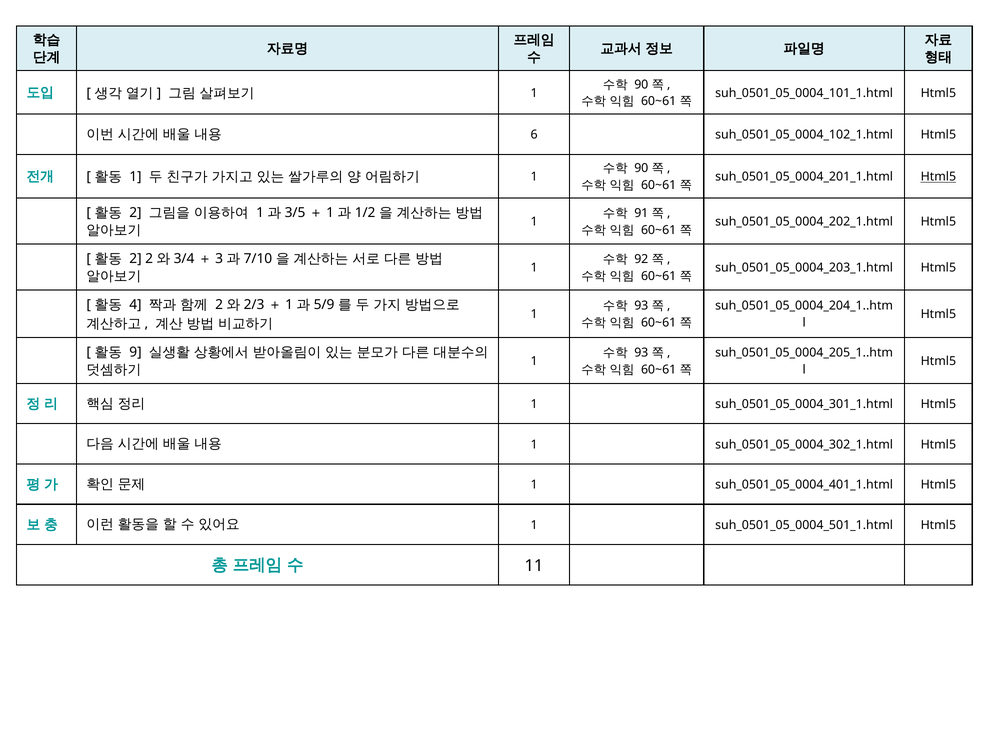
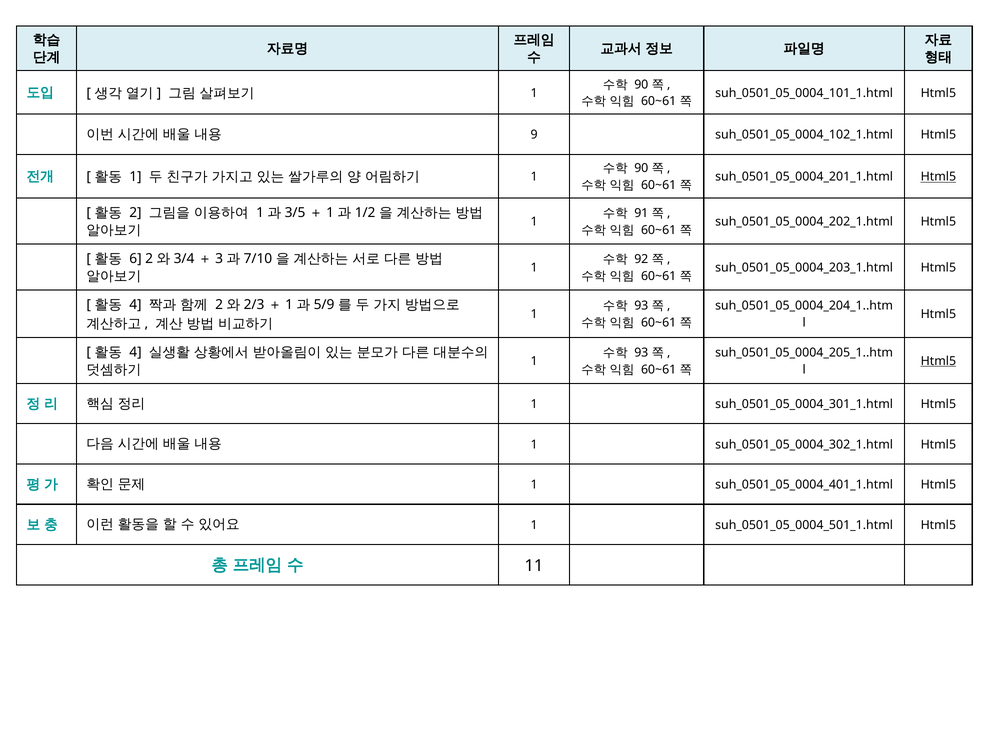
6: 6 -> 9 (534, 135)
2: 2 -> 6 (136, 259)
9: 9 -> 4 (136, 352)
Html5 underline: none -> present (938, 361)
